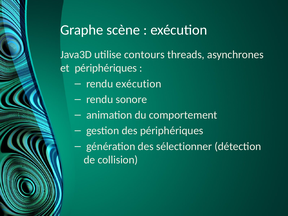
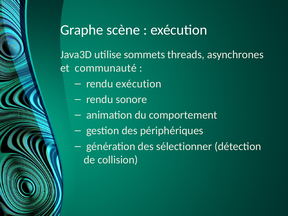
contours: contours -> sommets (144, 55)
et périphériques: périphériques -> communauté (106, 68)
